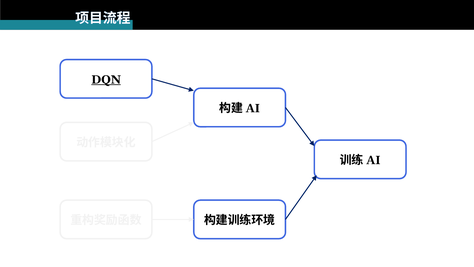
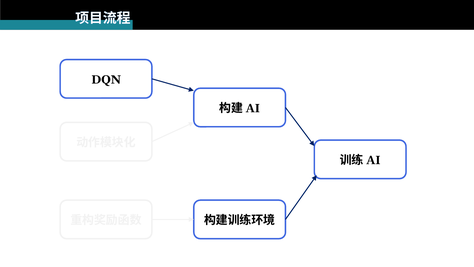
DQN underline: present -> none (106, 80)
